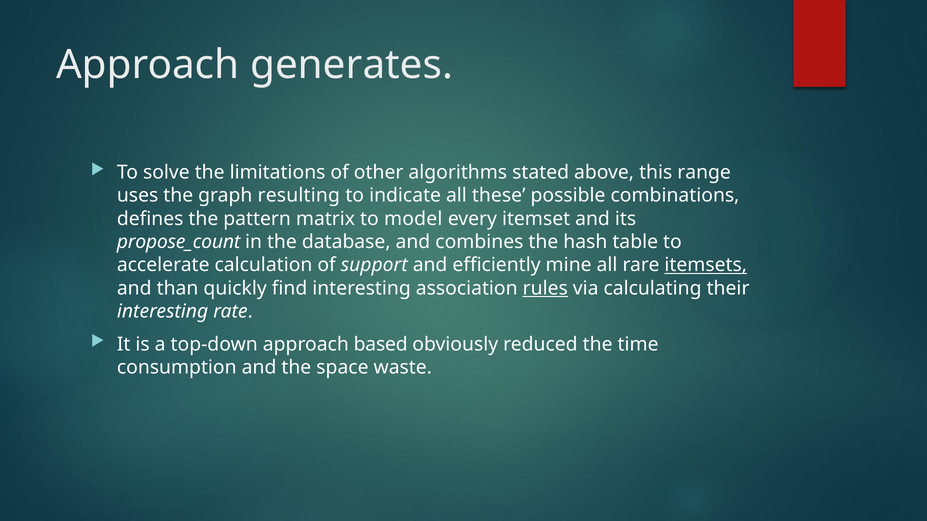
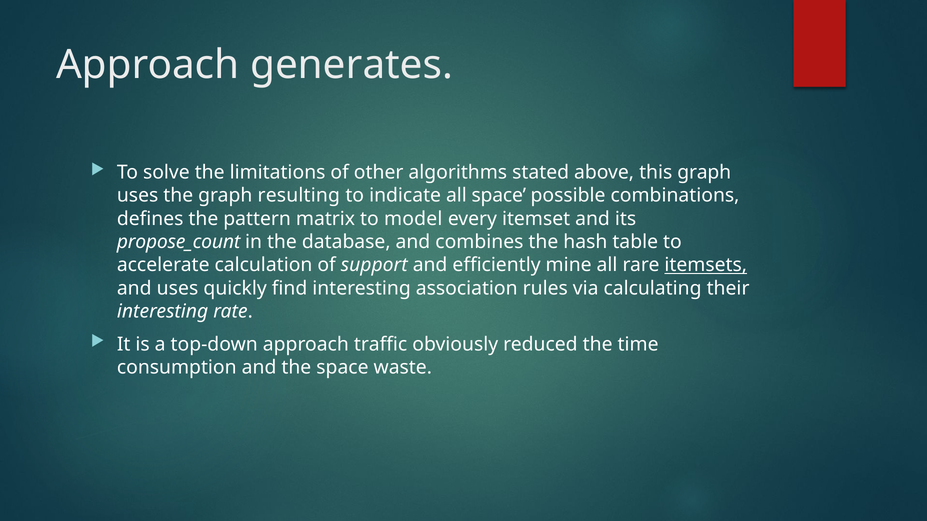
this range: range -> graph (704, 173)
all these: these -> space (499, 196)
and than: than -> uses (177, 288)
rules underline: present -> none (545, 288)
based: based -> traffic (381, 344)
